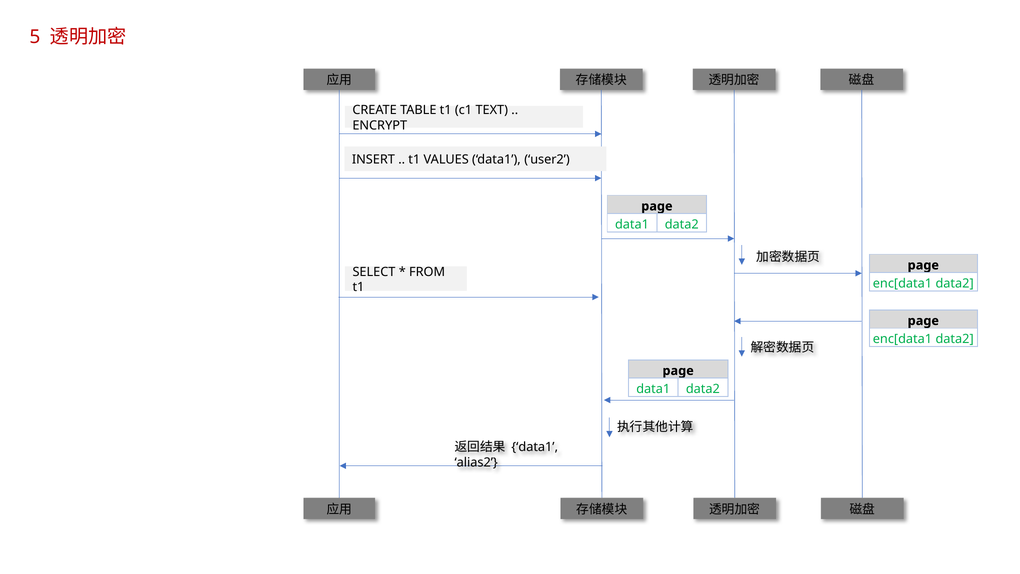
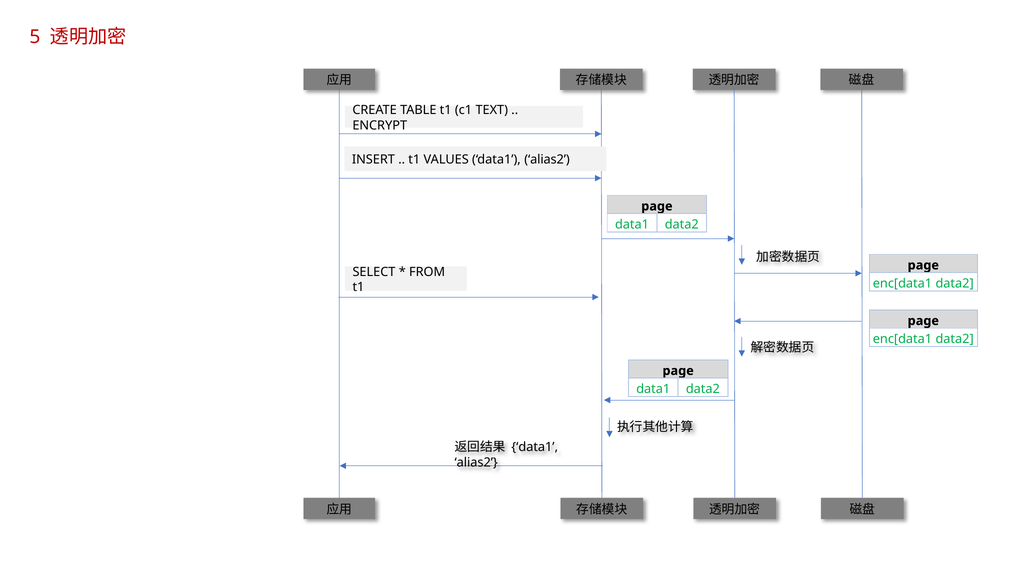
VALUES data1 user2: user2 -> alias2 (547, 160)
